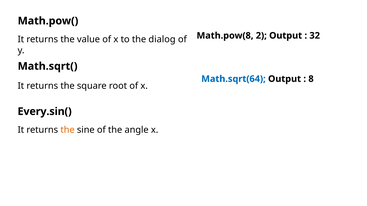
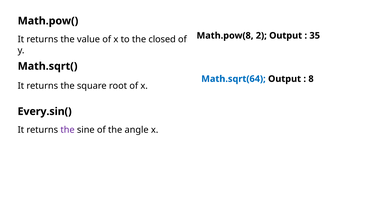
32: 32 -> 35 (315, 36)
dialog: dialog -> closed (162, 40)
the colour: orange -> purple (68, 130)
